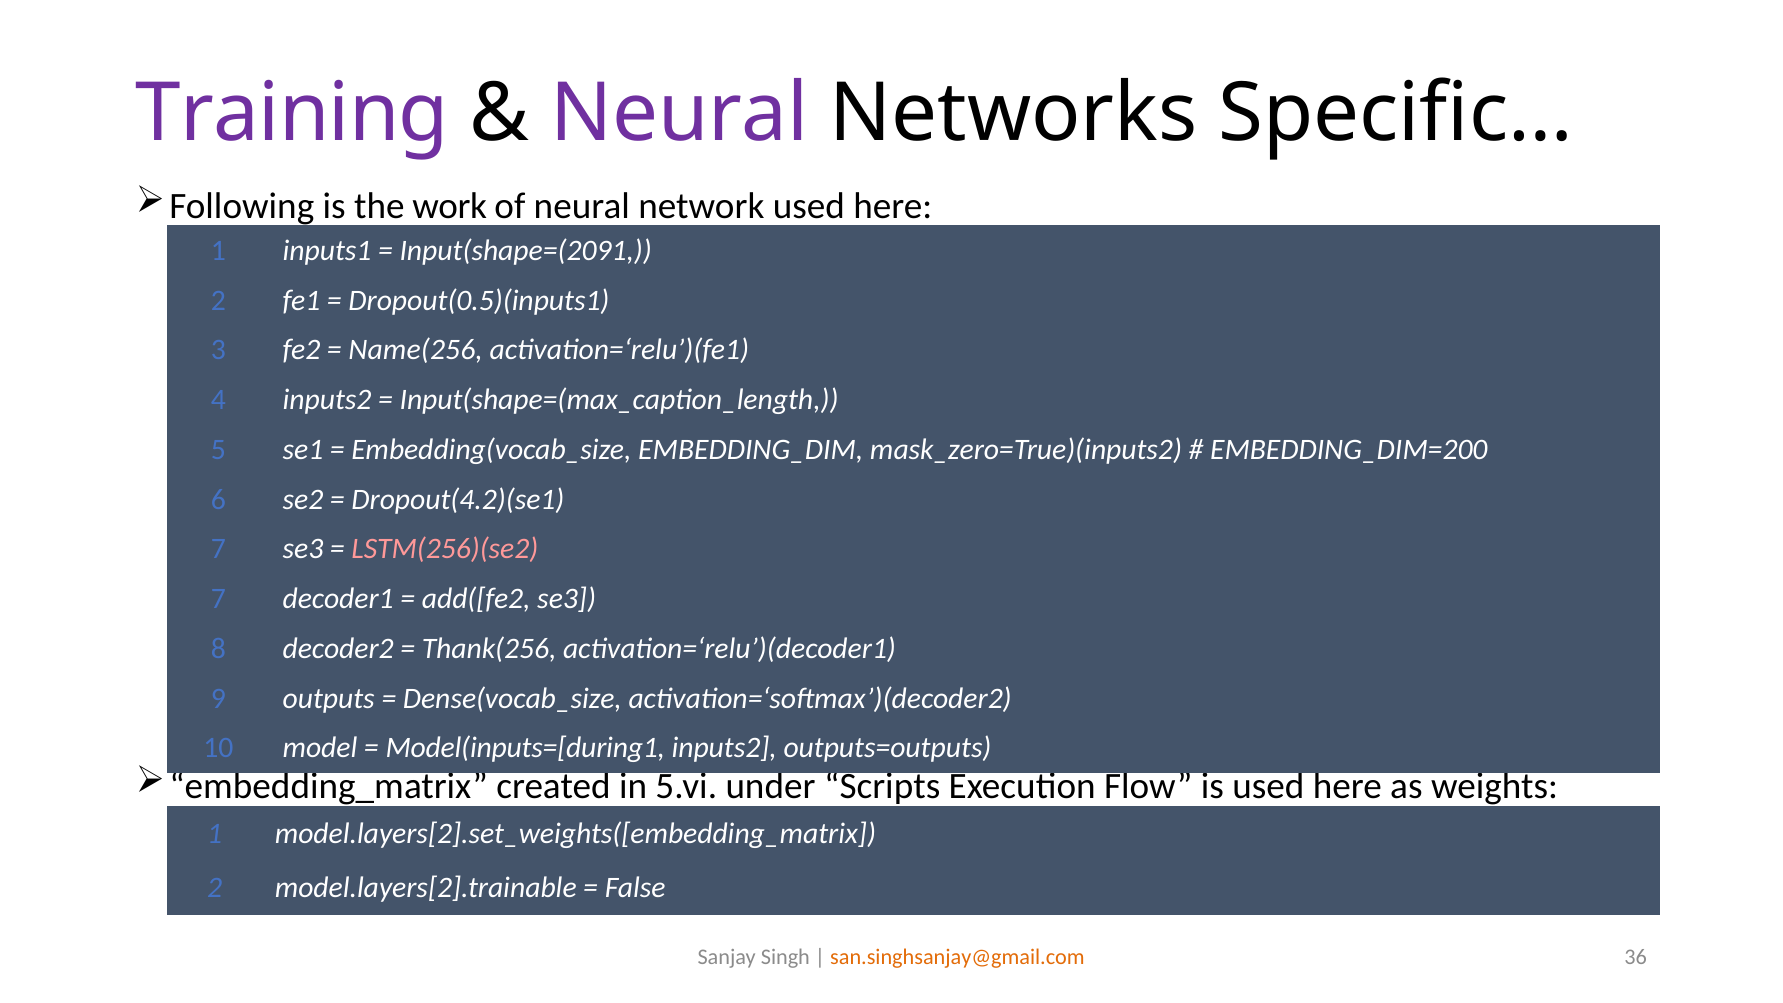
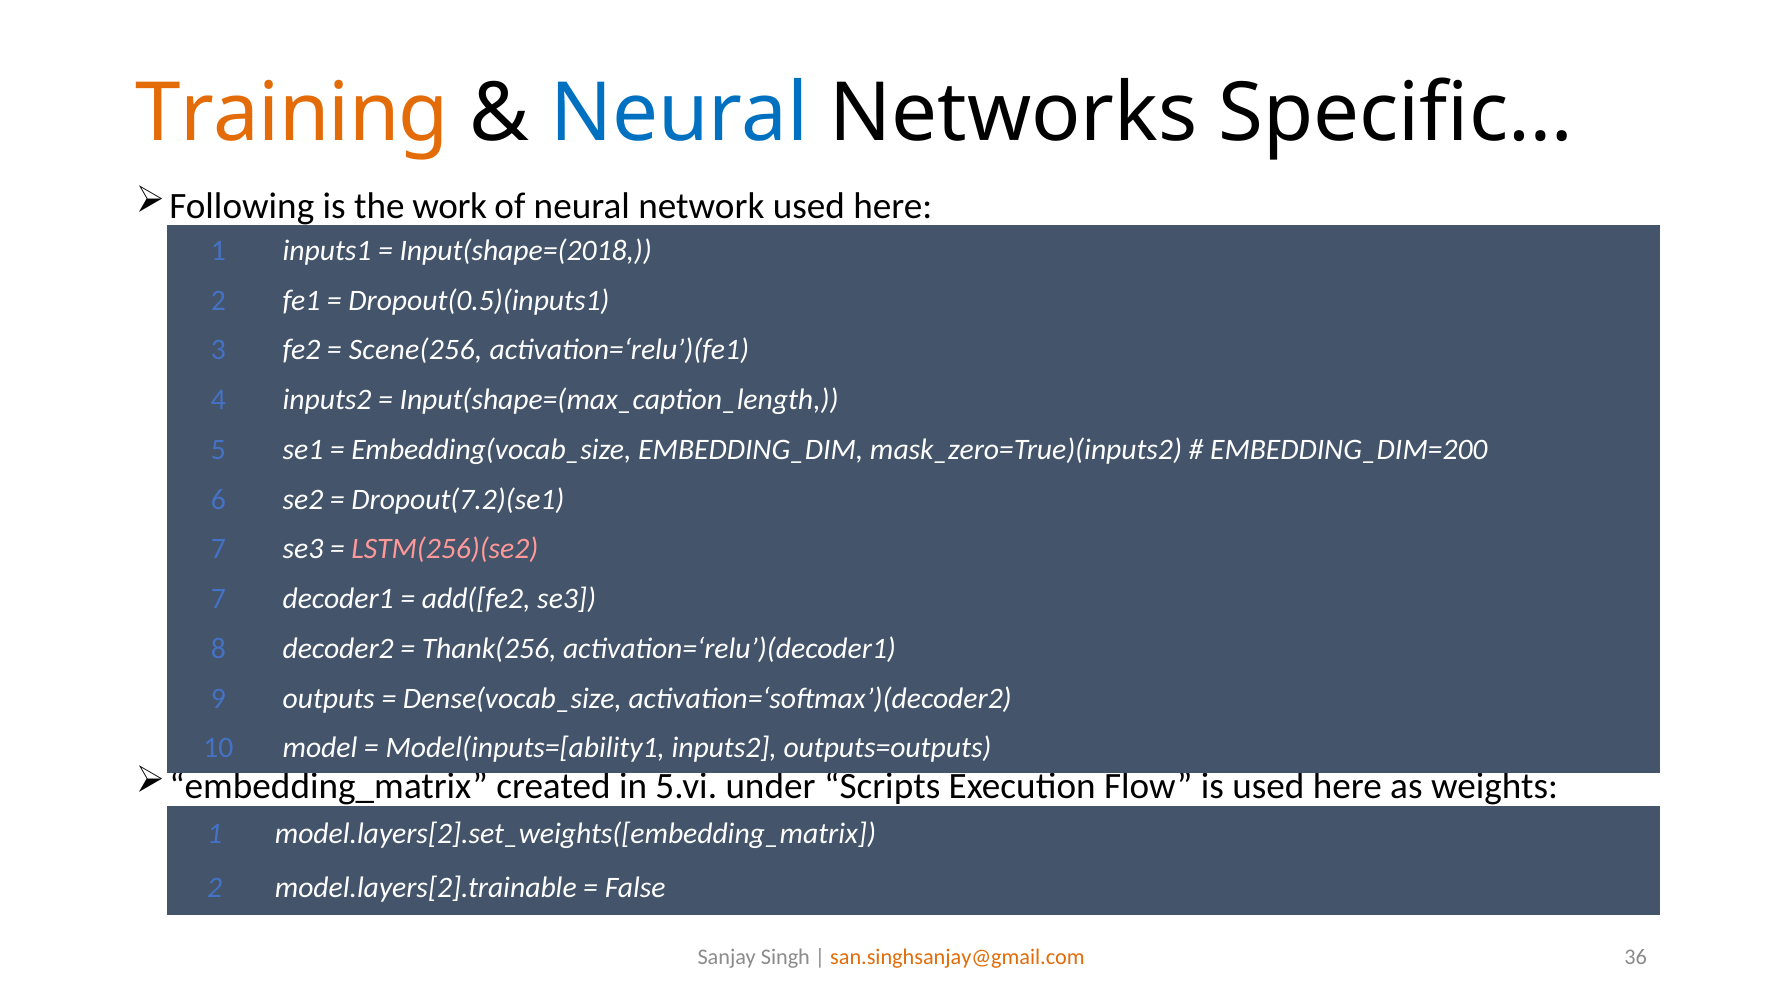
Training colour: purple -> orange (293, 113)
Neural colour: purple -> blue (680, 113)
Input(shape=(2091: Input(shape=(2091 -> Input(shape=(2018 (526, 251)
Name(256: Name(256 -> Scene(256 (416, 350)
Dropout(4.2)(se1: Dropout(4.2)(se1 -> Dropout(7.2)(se1 (458, 499)
Model(inputs=[during1: Model(inputs=[during1 -> Model(inputs=[ability1 (525, 748)
